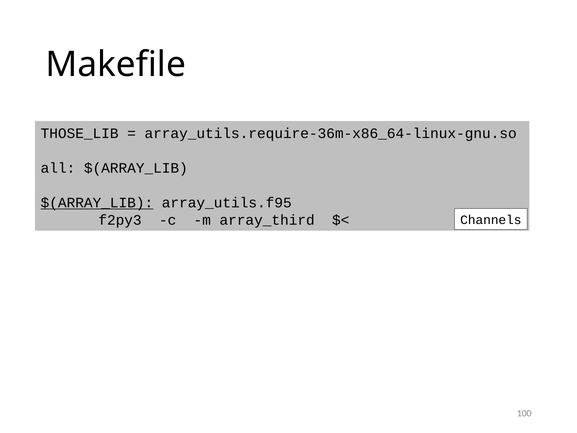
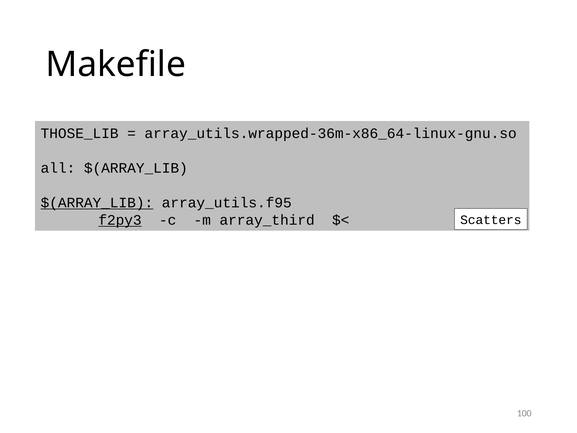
array_utils.require-36m-x86_64-linux-gnu.so: array_utils.require-36m-x86_64-linux-gnu.so -> array_utils.wrapped-36m-x86_64-linux-gnu.so (331, 133)
f2py3 underline: none -> present (120, 220)
Channels: Channels -> Scatters (491, 220)
